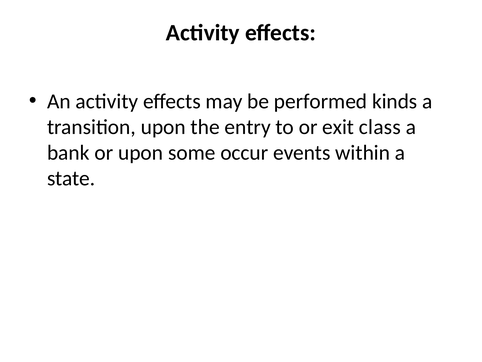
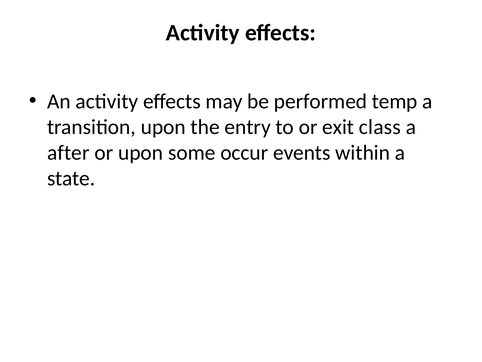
kinds: kinds -> temp (395, 101)
bank: bank -> after (68, 153)
